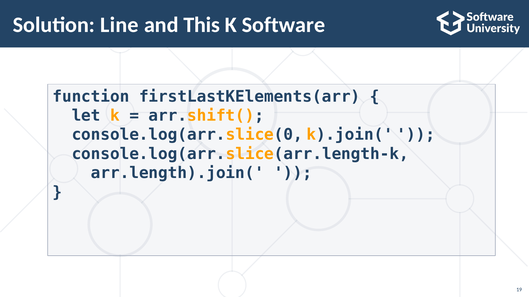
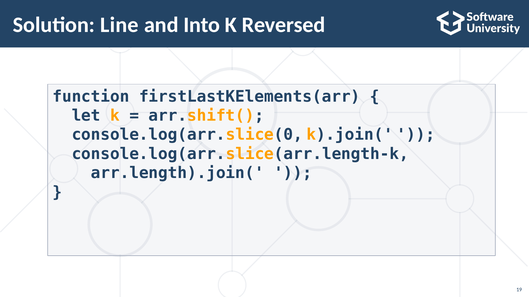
This: This -> Into (202, 25)
Software: Software -> Reversed (284, 25)
